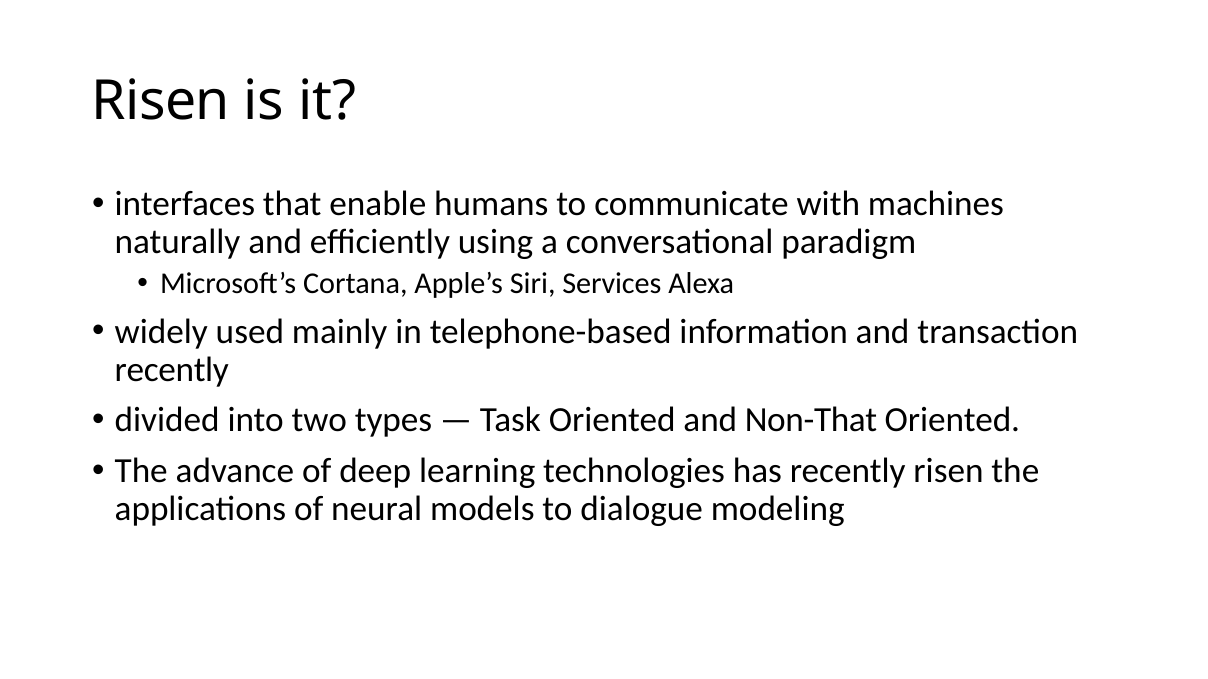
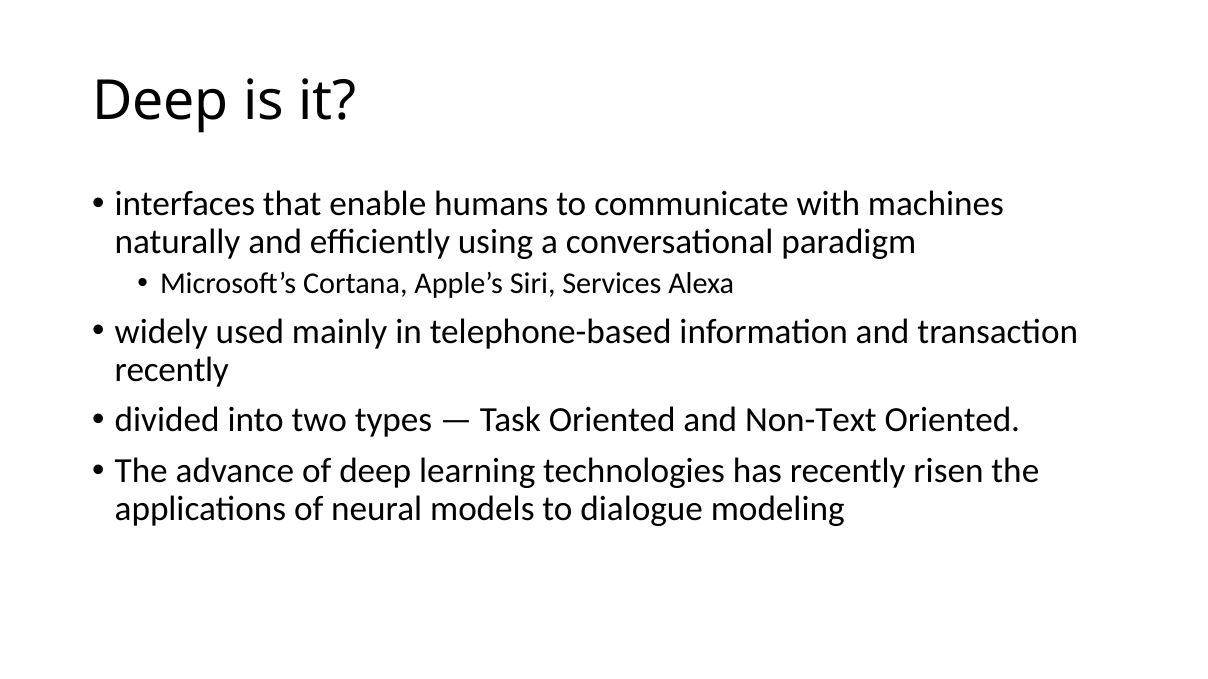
Risen: Risen -> Deep (160, 101)
Non-That: Non-That -> Non-Text (811, 421)
